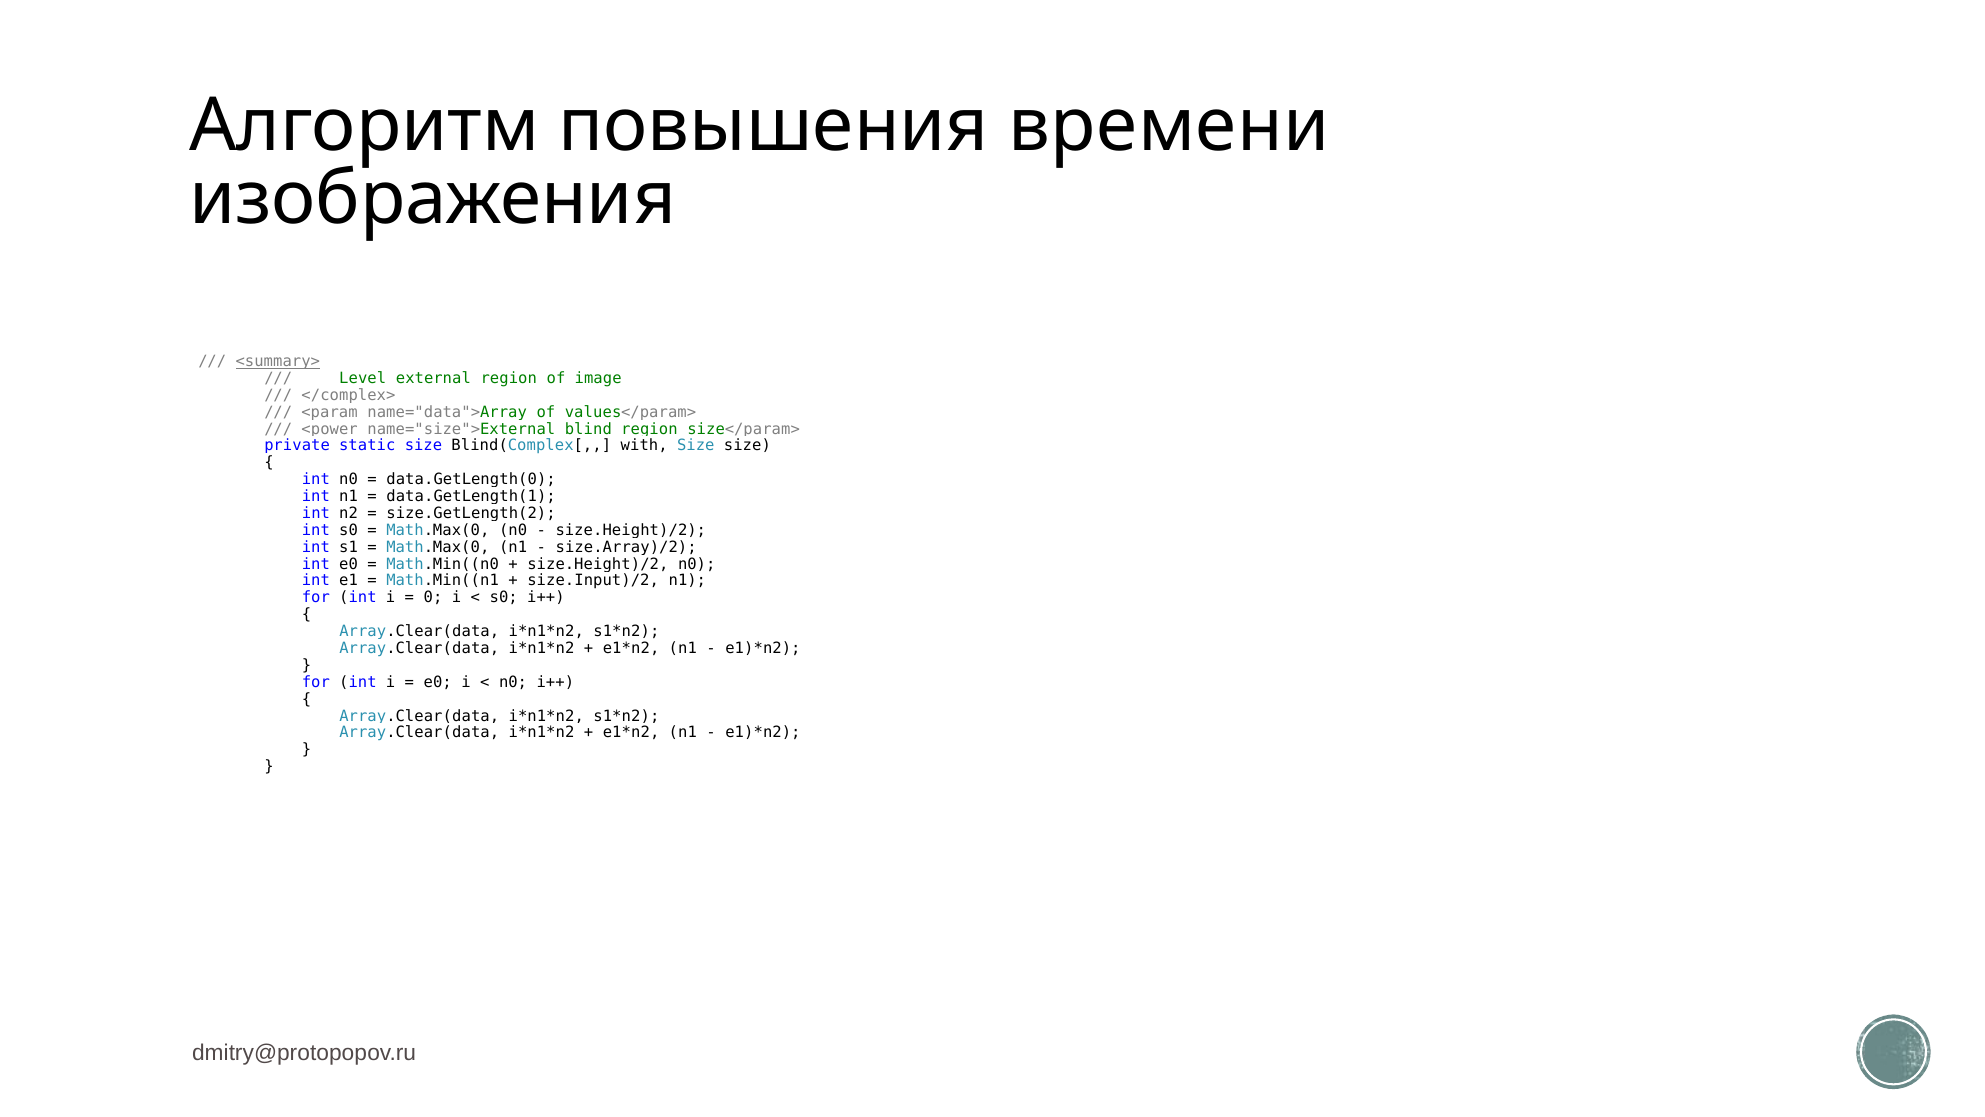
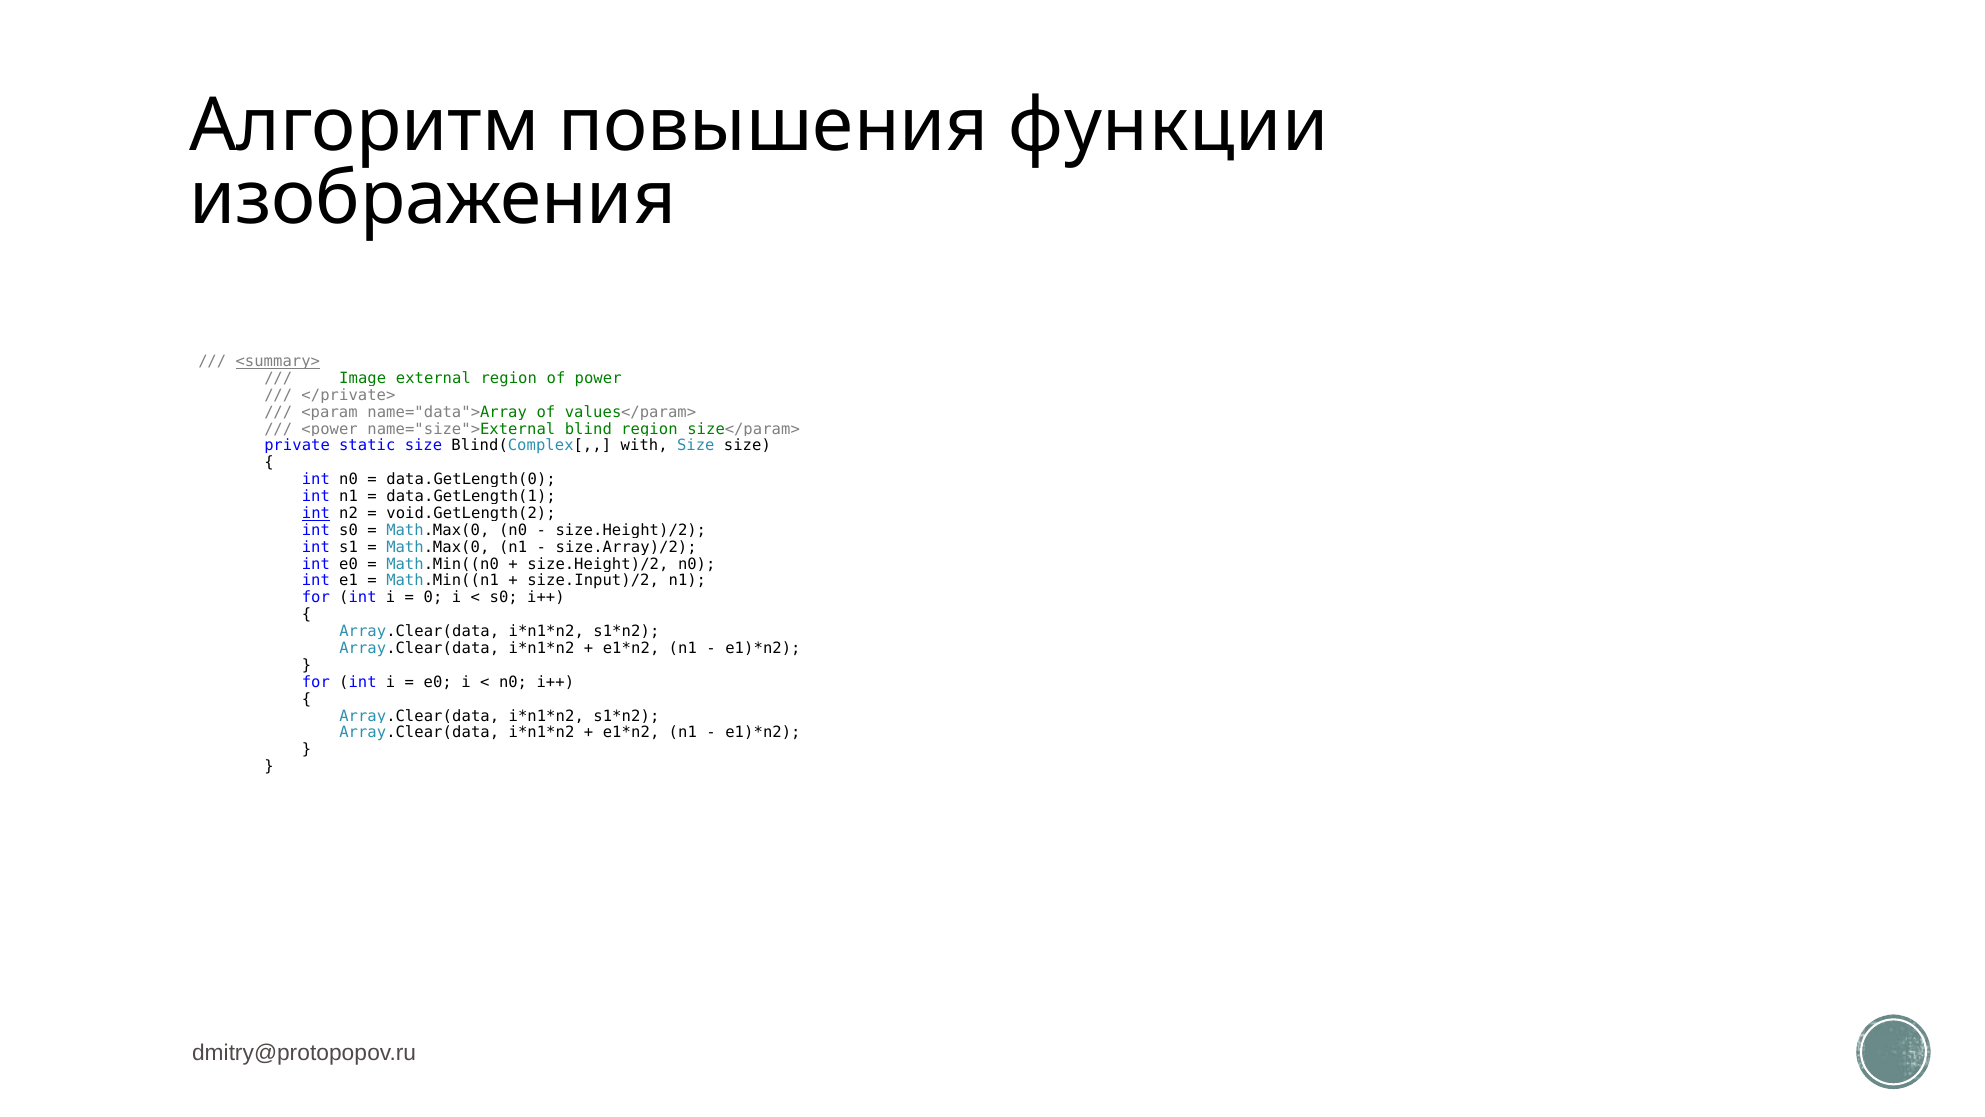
времени: времени -> функции (1169, 126)
Level: Level -> Image (363, 378)
image: image -> power (598, 378)
</complex>: </complex> -> </private> (348, 395)
int underline: none -> present (316, 513)
size.GetLength(2: size.GetLength(2 -> void.GetLength(2 (471, 513)
